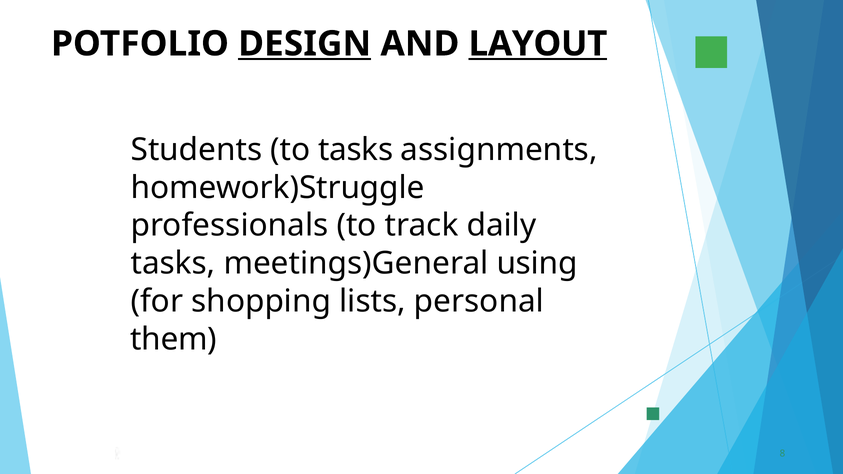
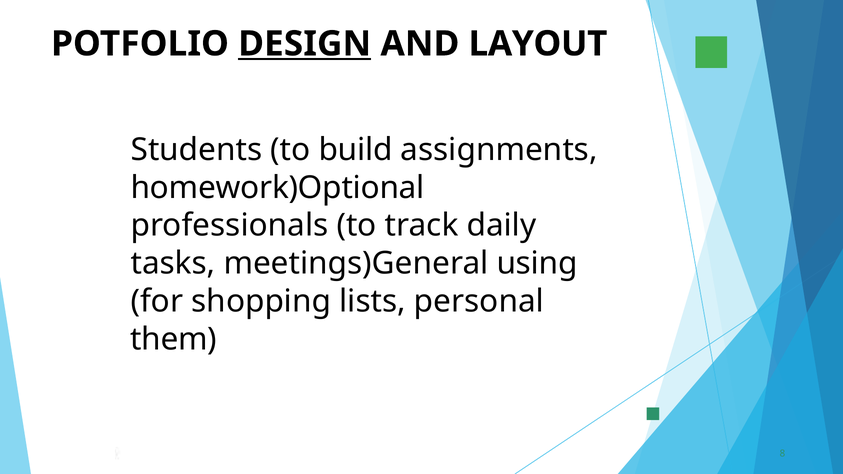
LAYOUT underline: present -> none (538, 44)
to tasks: tasks -> build (356, 150)
homework)Struggle: homework)Struggle -> homework)Optional (278, 188)
